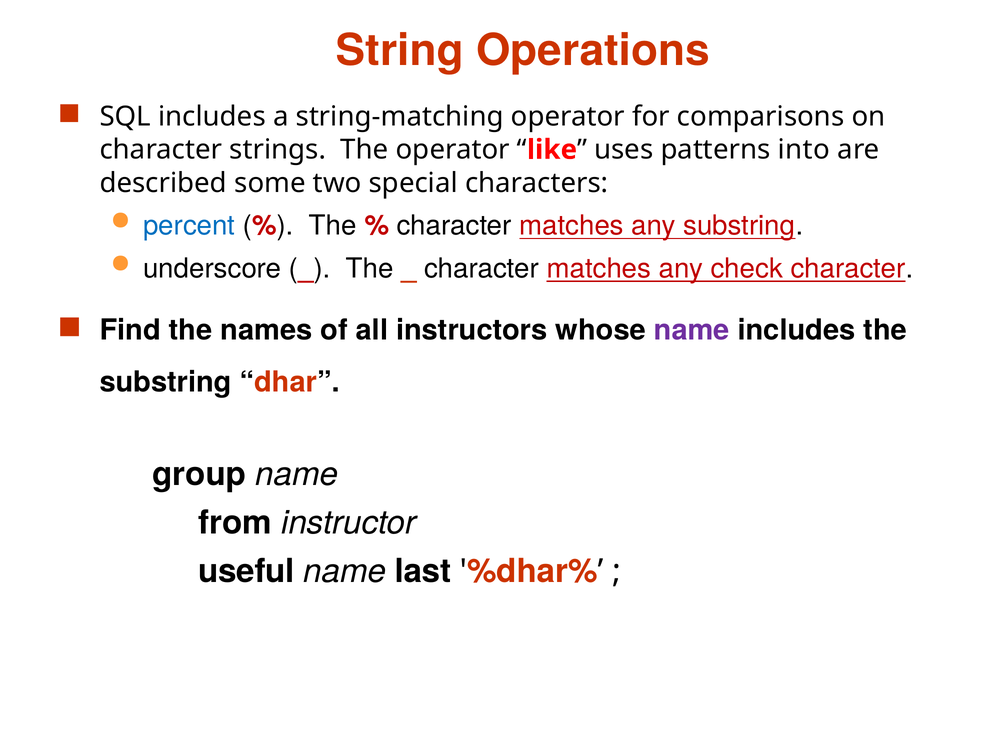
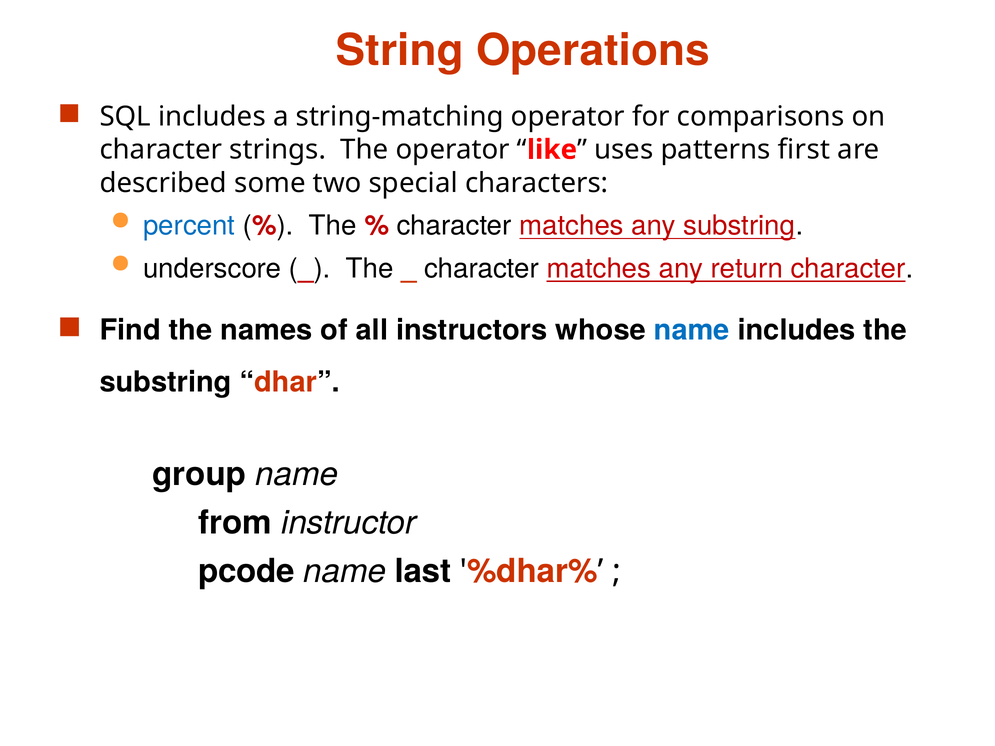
into: into -> first (804, 150)
check: check -> return (747, 269)
name colour: purple -> blue (692, 330)
useful: useful -> pcode (246, 572)
